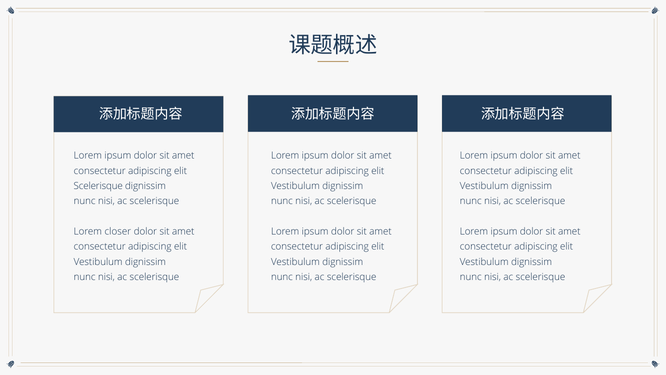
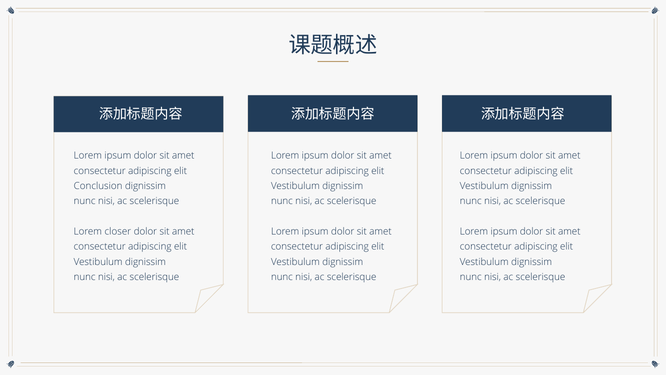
Scelerisque: Scelerisque -> Conclusion (98, 186)
